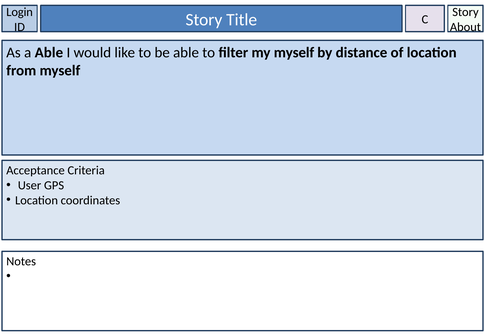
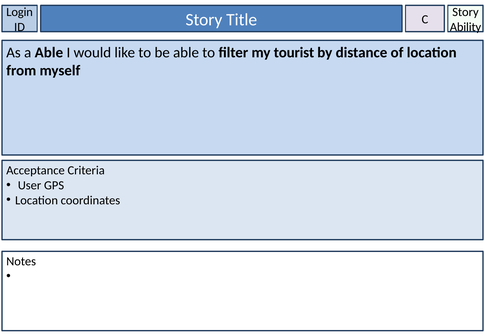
About: About -> Ability (466, 27)
my myself: myself -> tourist (294, 52)
